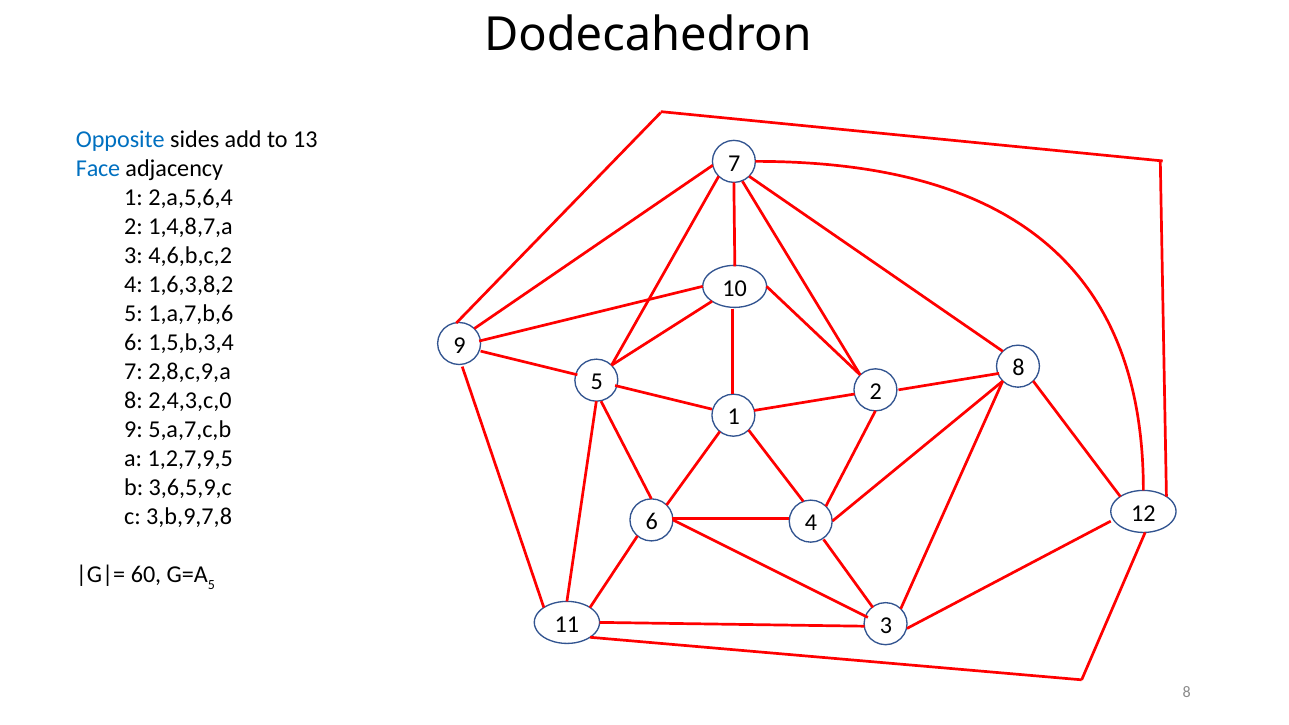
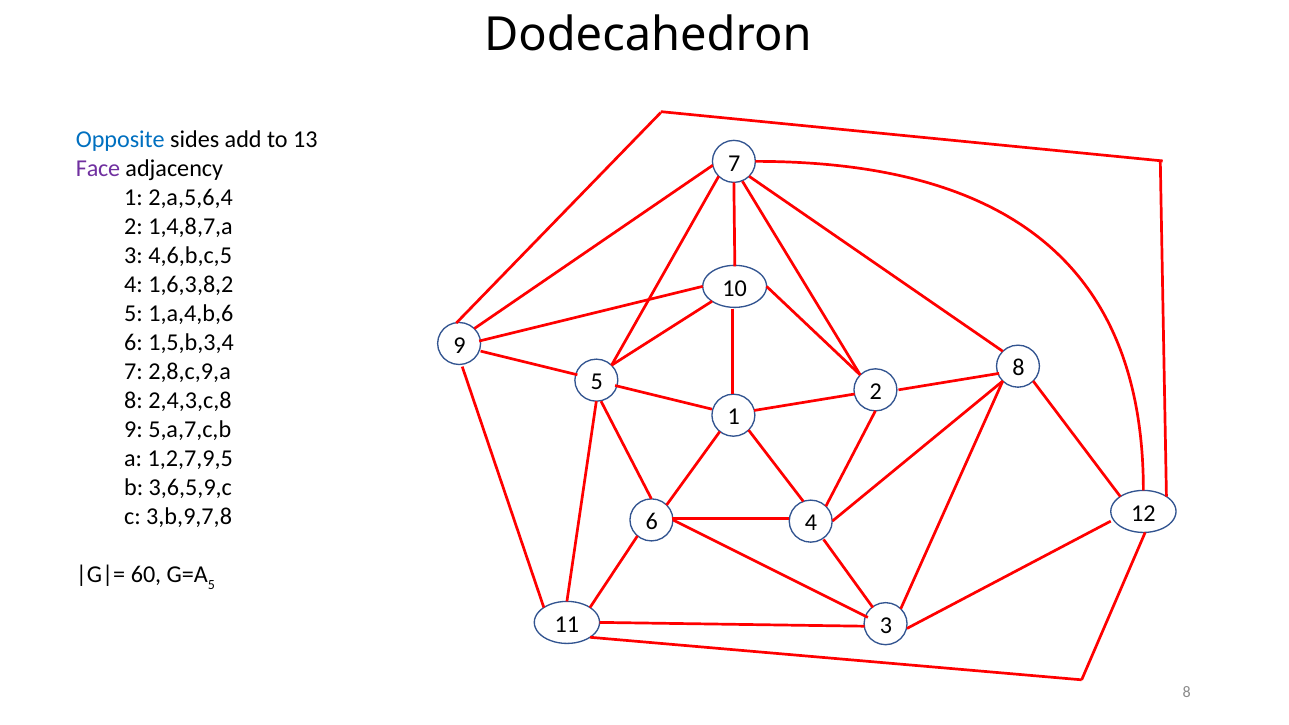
Face colour: blue -> purple (98, 169)
4,6,b,c,2: 4,6,b,c,2 -> 4,6,b,c,5 (190, 256)
1,a,7,b,6: 1,a,7,b,6 -> 1,a,4,b,6 (191, 314)
2,4,3,c,0: 2,4,3,c,0 -> 2,4,3,c,8 (190, 401)
